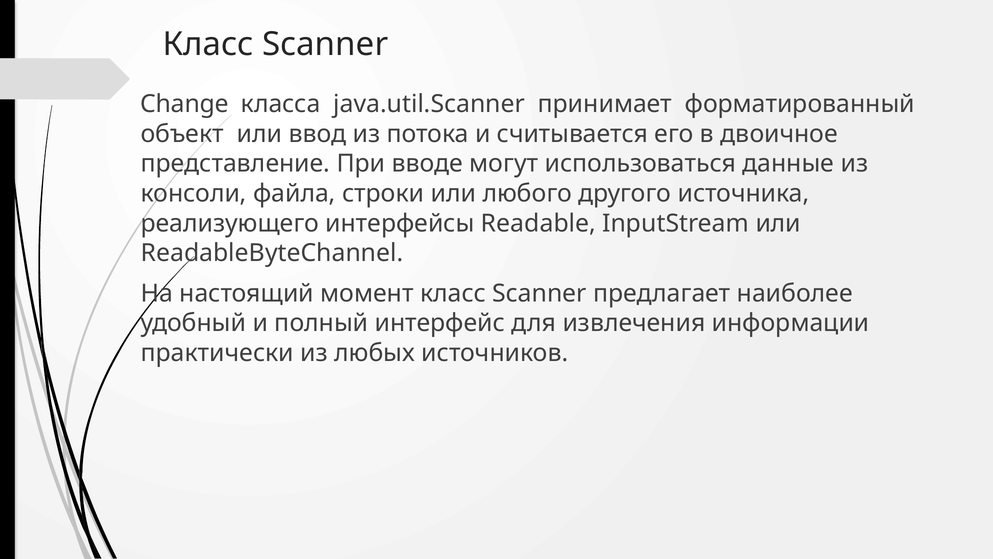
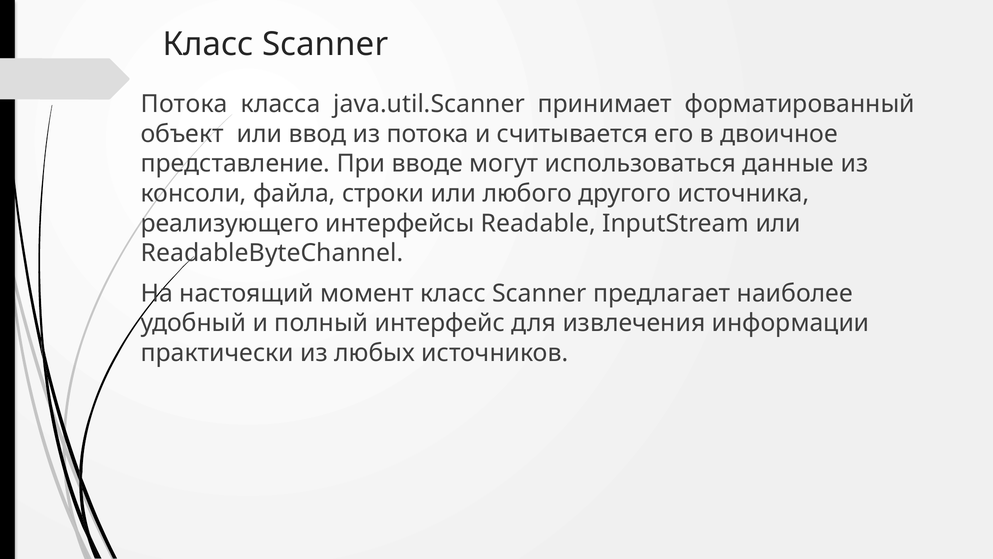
Change: Change -> Потока (184, 104)
